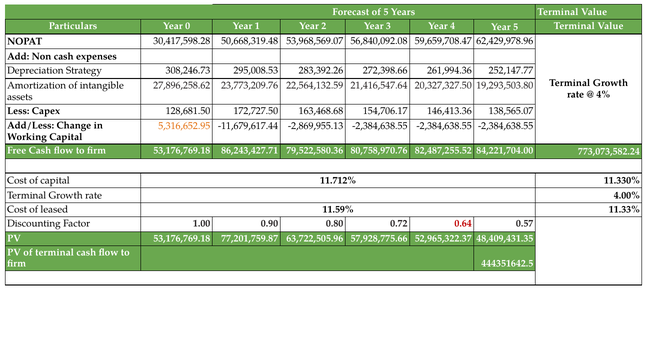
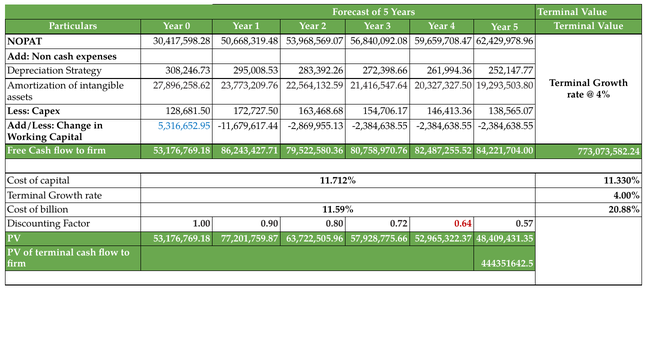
5,316,652.95 colour: orange -> blue (184, 126)
leased: leased -> billion (54, 209)
11.33%: 11.33% -> 20.88% (624, 210)
